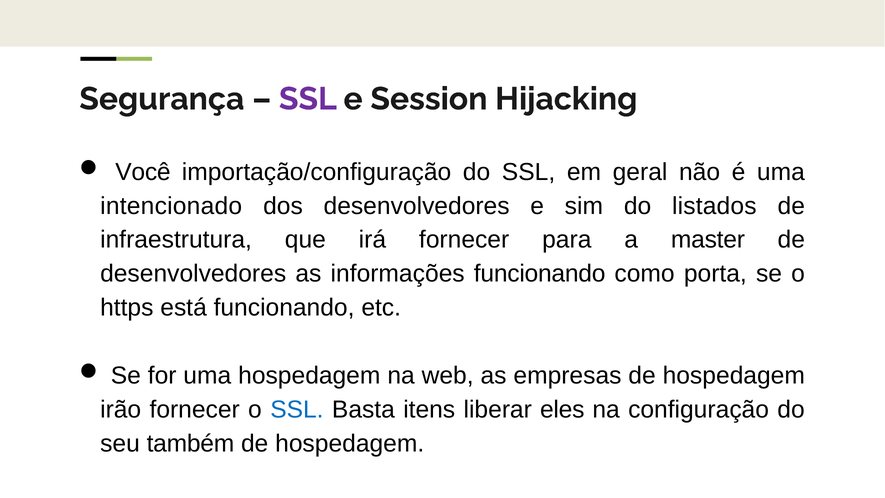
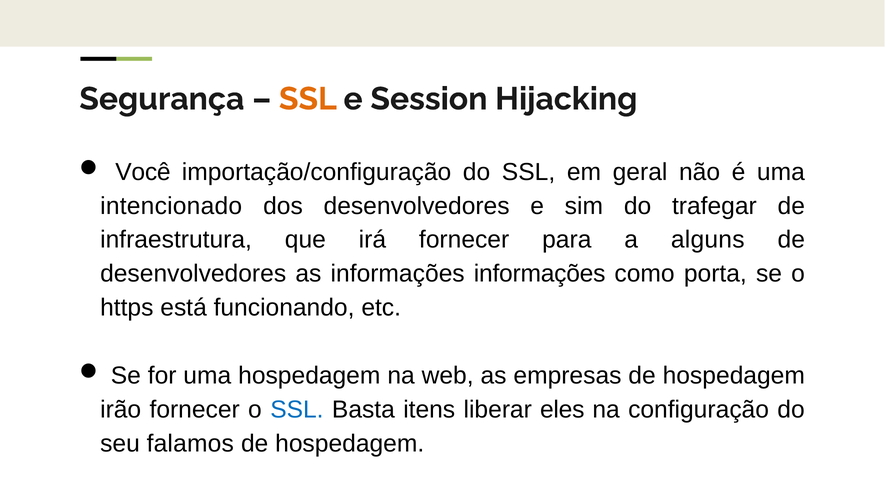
SSL colour: purple -> orange (308, 99)
listados: listados -> trafegar (714, 206)
master: master -> alguns (708, 240)
informações funcionando: funcionando -> informações (540, 274)
também: também -> falamos (190, 443)
